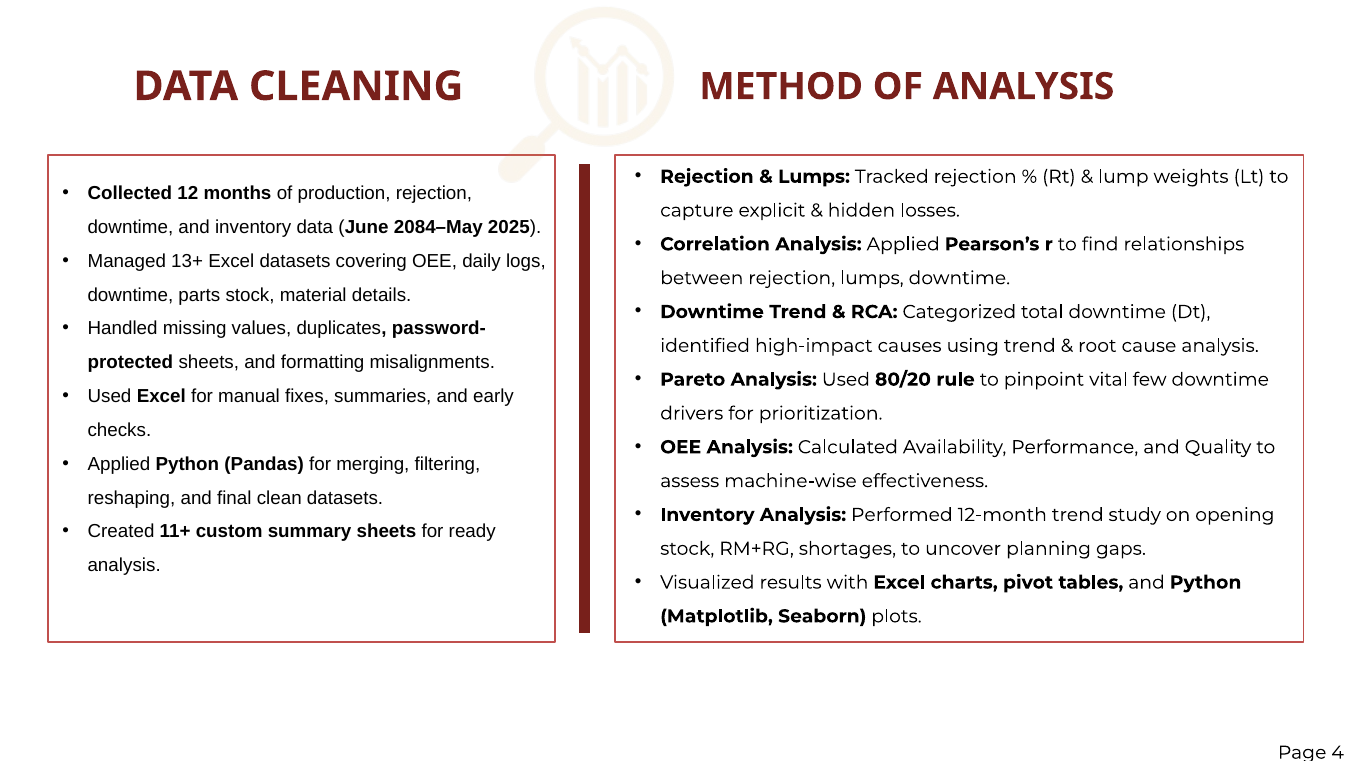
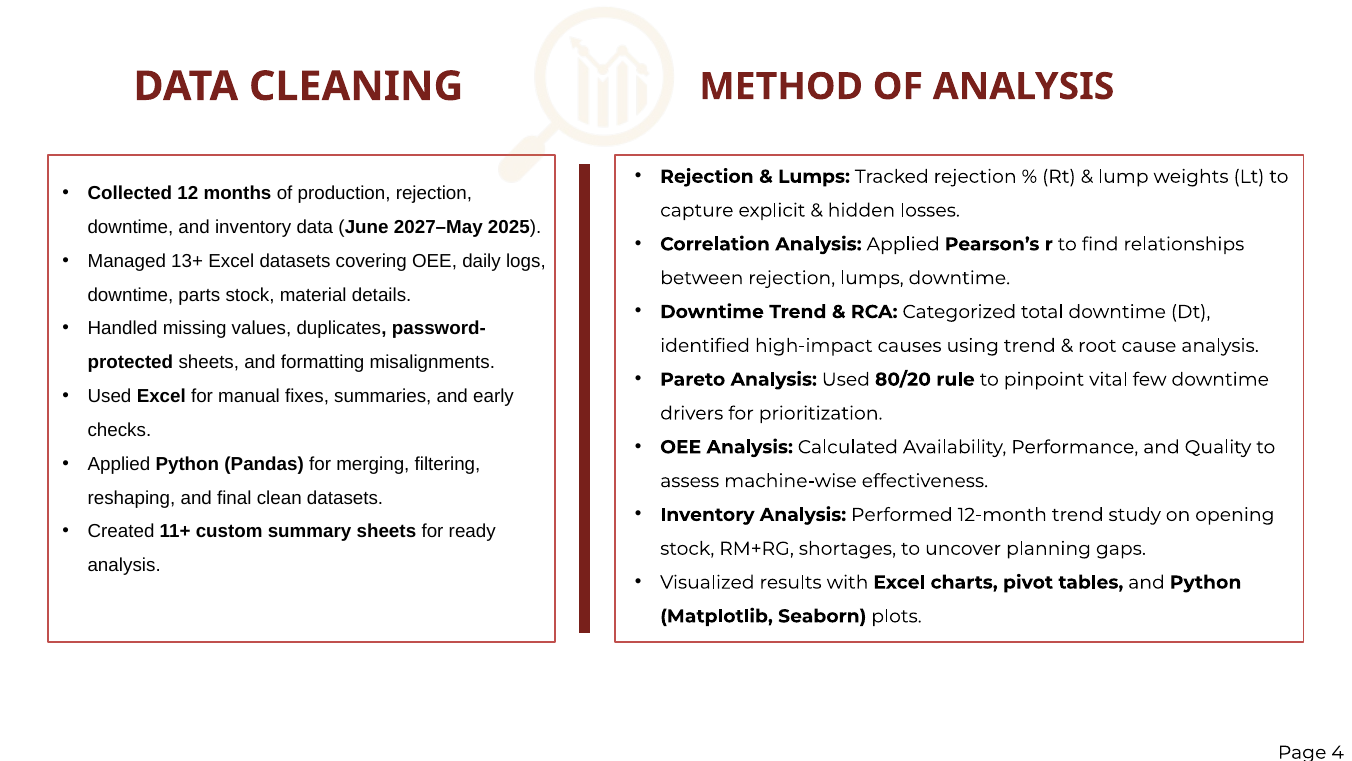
2084–May: 2084–May -> 2027–May (438, 227)
